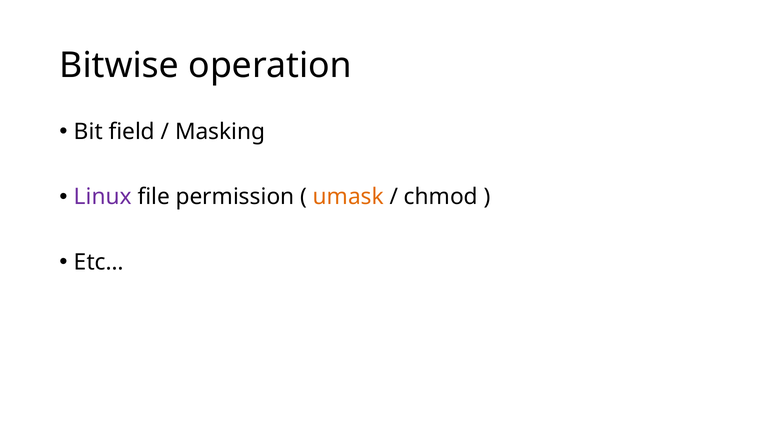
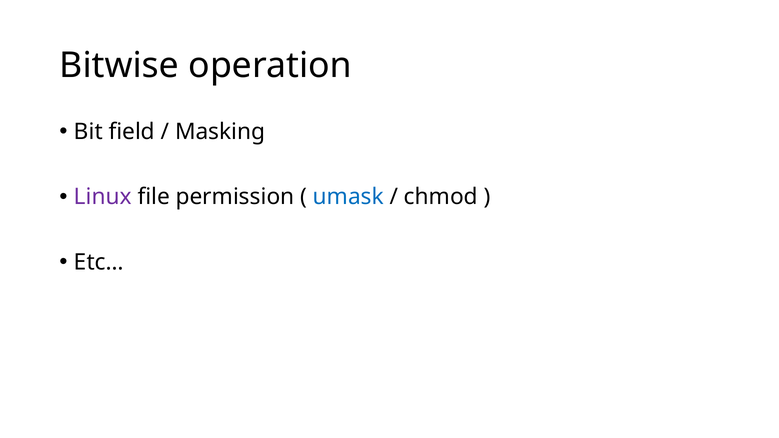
umask colour: orange -> blue (348, 197)
